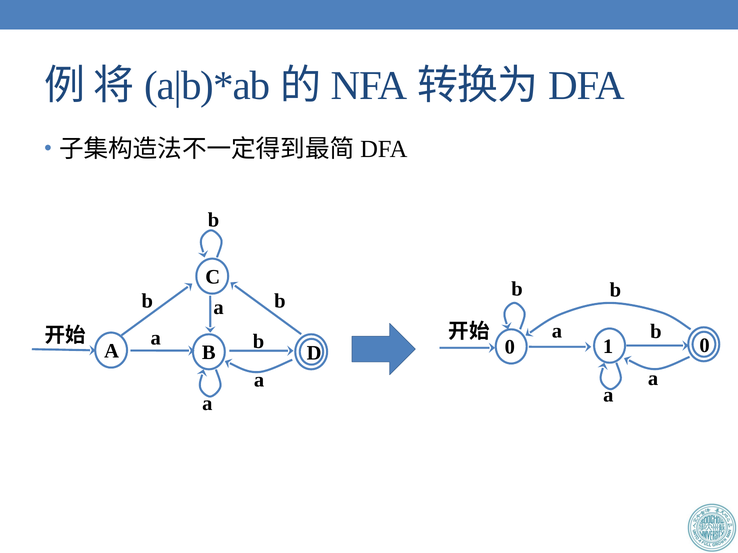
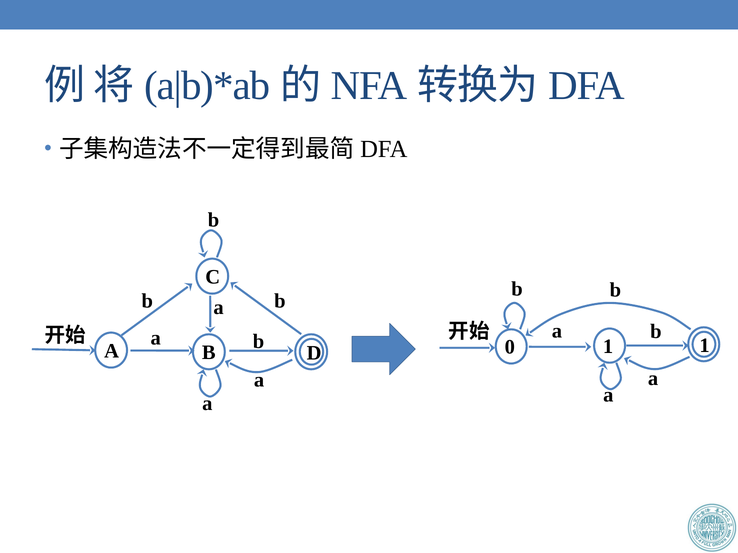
1 0: 0 -> 1 (705, 346)
